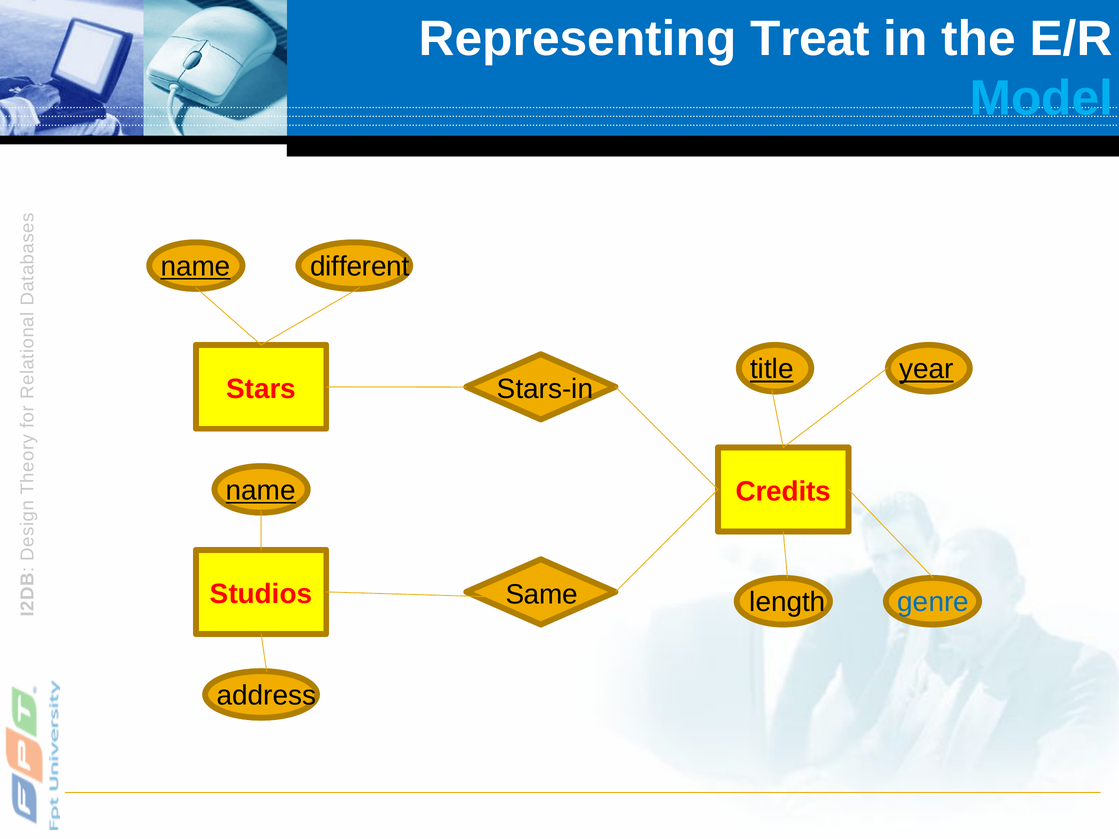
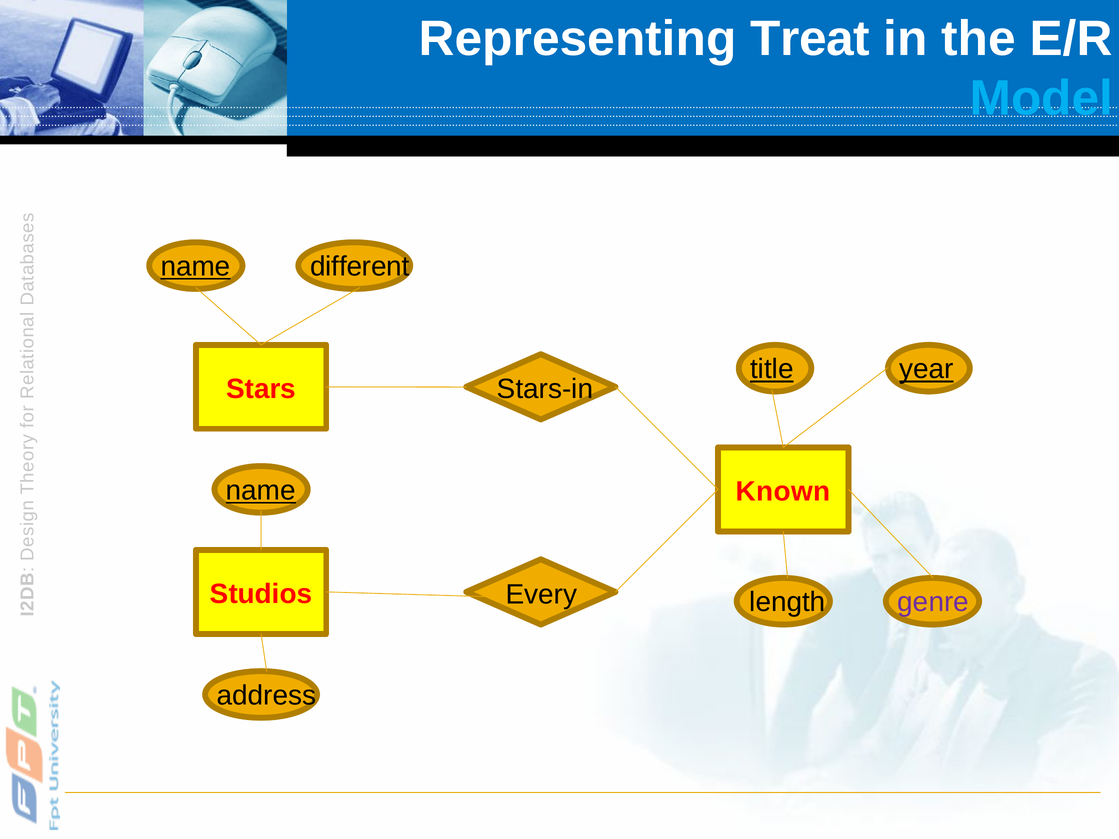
Credits: Credits -> Known (783, 491)
Same: Same -> Every (542, 594)
genre colour: blue -> purple (933, 602)
